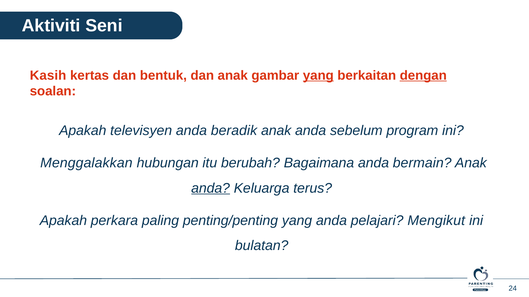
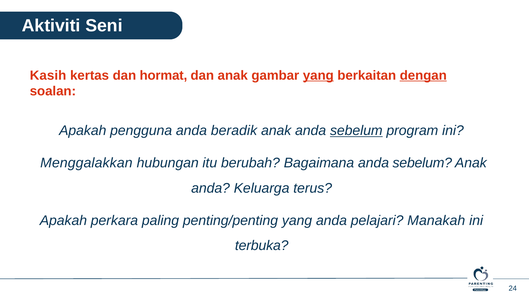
bentuk: bentuk -> hormat (163, 76)
televisyen: televisyen -> pengguna (141, 131)
sebelum underline: none -> present (356, 131)
Bagaimana anda bermain: bermain -> sebelum (422, 163)
anda underline: present -> none (211, 188)
Mengikut: Mengikut -> Manakah (436, 221)
bulatan: bulatan -> terbuka (262, 246)
